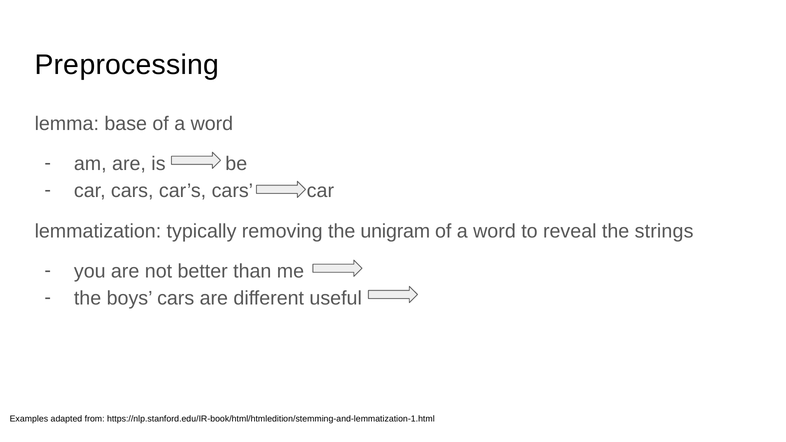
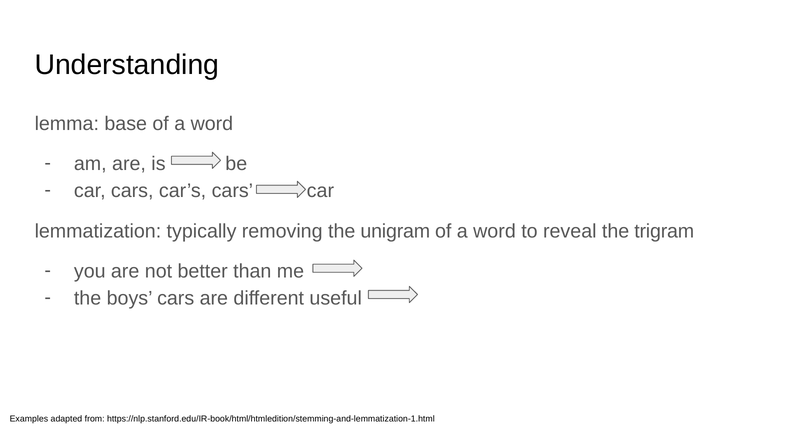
Preprocessing: Preprocessing -> Understanding (127, 65)
strings: strings -> trigram (664, 231)
